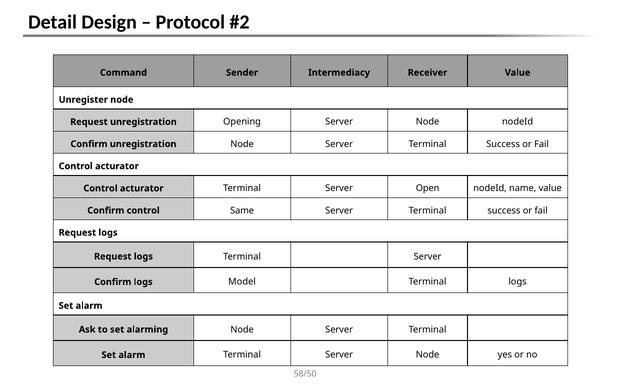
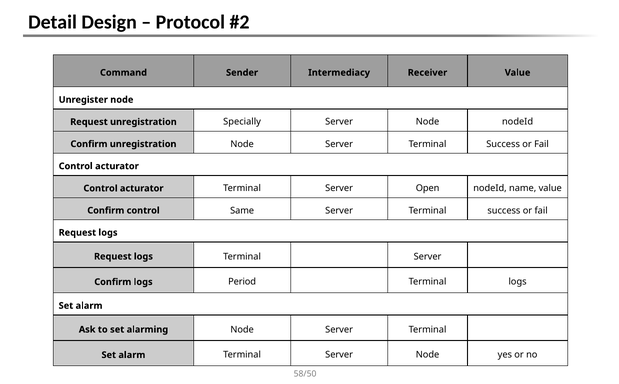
Opening: Opening -> Specially (242, 122)
Model: Model -> Period (242, 282)
